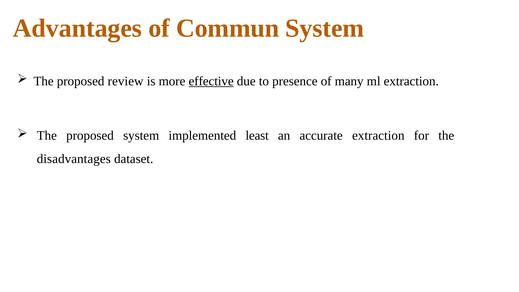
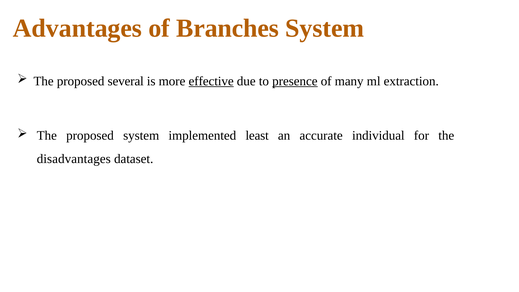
Commun: Commun -> Branches (228, 28)
review: review -> several (126, 81)
presence underline: none -> present (295, 81)
accurate extraction: extraction -> individual (378, 136)
